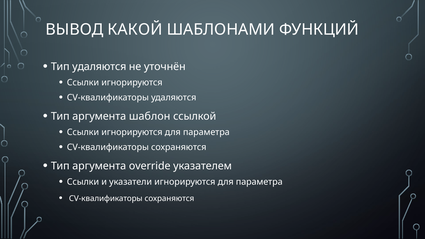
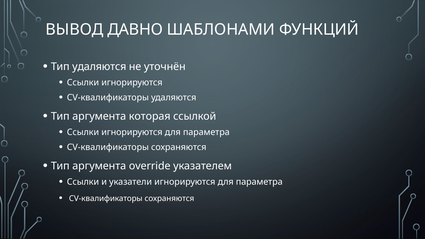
КАКОЙ: КАКОЙ -> ДАВНО (135, 30)
шаблон: шаблон -> которая (150, 116)
